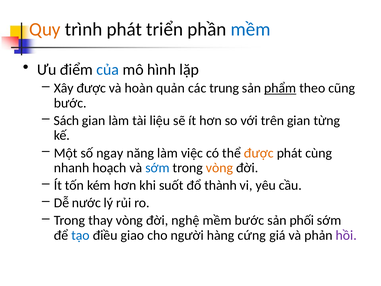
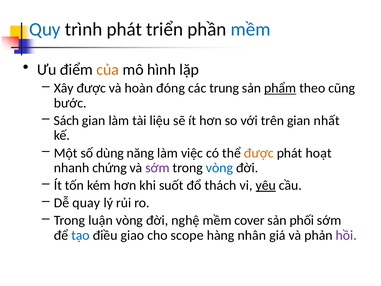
Quy colour: orange -> blue (45, 29)
của colour: blue -> orange (108, 70)
quản: quản -> đóng (171, 88)
từng: từng -> nhất (327, 120)
ngay: ngay -> dùng (110, 153)
cùng: cùng -> hoạt (319, 153)
hoạch: hoạch -> chứng (109, 168)
sớm colour: blue -> purple (157, 168)
vòng colour: orange -> blue (219, 168)
thành: thành -> thách (221, 185)
yêu underline: none -> present (266, 185)
nước: nước -> quay (86, 203)
thay: thay -> luận (101, 220)
mềm bước: bước -> cover (250, 220)
người: người -> scope (187, 235)
cứng: cứng -> nhân (252, 235)
